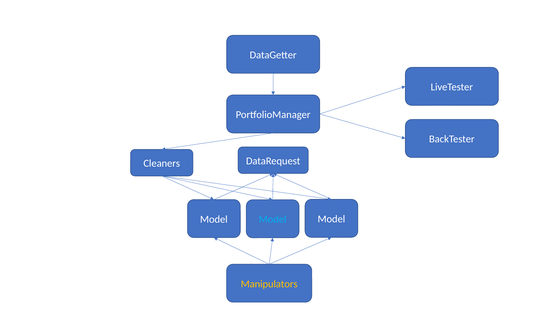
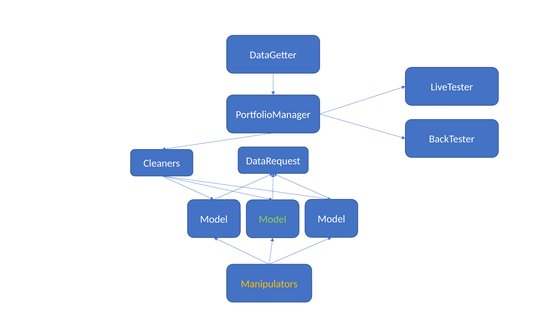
Model colour: light blue -> light green (273, 219)
